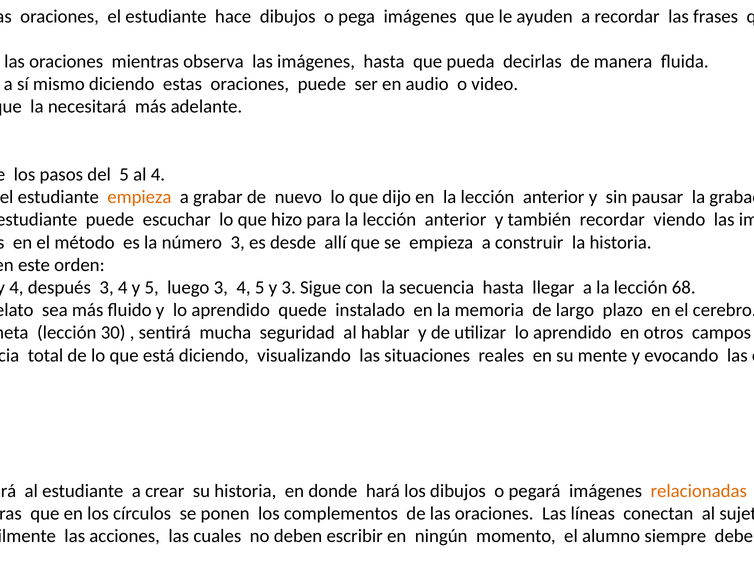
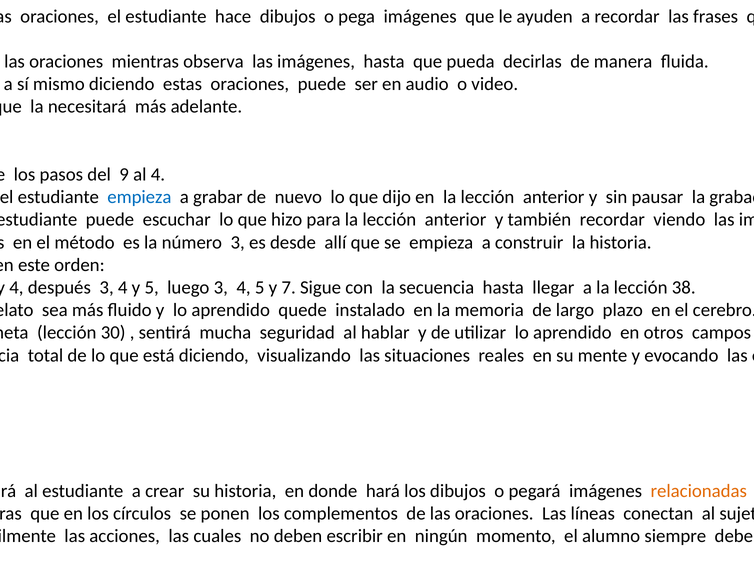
del 5: 5 -> 9 (124, 175)
empieza colour: orange -> blue (139, 197)
y 3: 3 -> 7 (289, 288)
68: 68 -> 38 (684, 288)
